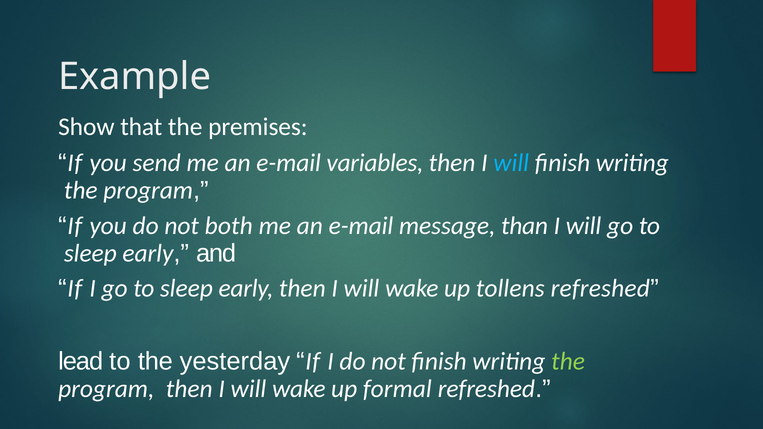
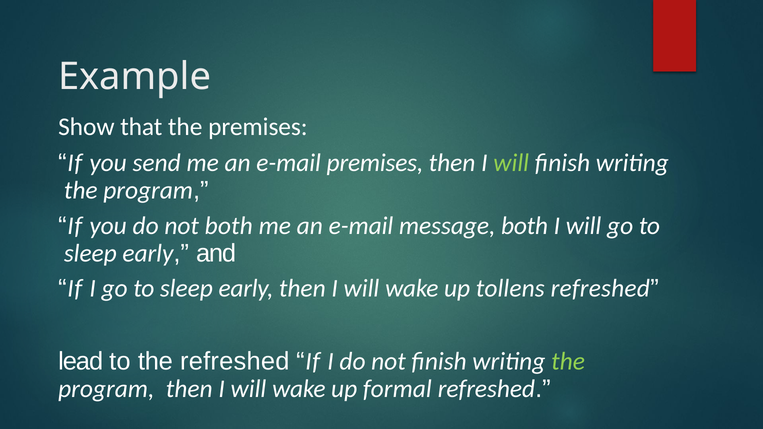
e-mail variables: variables -> premises (375, 163)
will colour: light blue -> light green (511, 163)
message than: than -> both (525, 226)
the yesterday: yesterday -> refreshed (235, 361)
